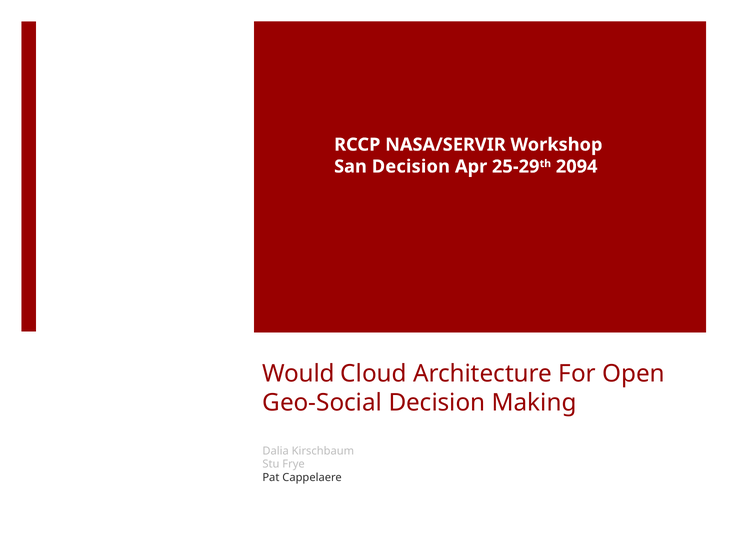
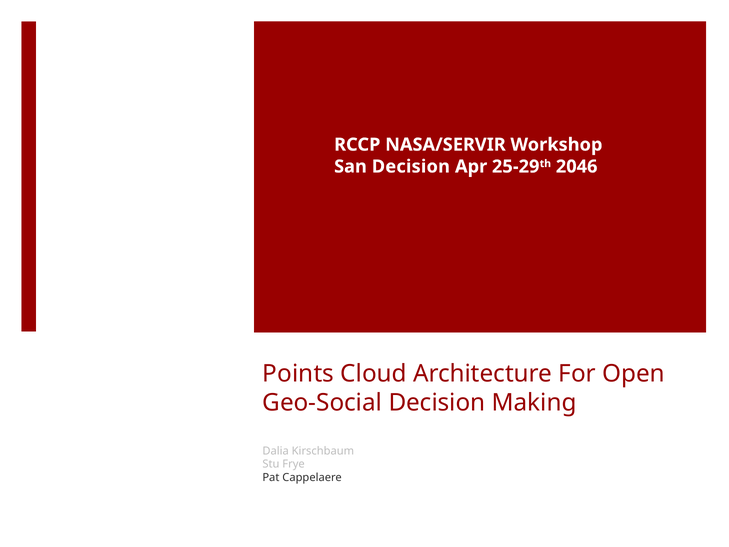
2094: 2094 -> 2046 (577, 166)
Would: Would -> Points (298, 373)
